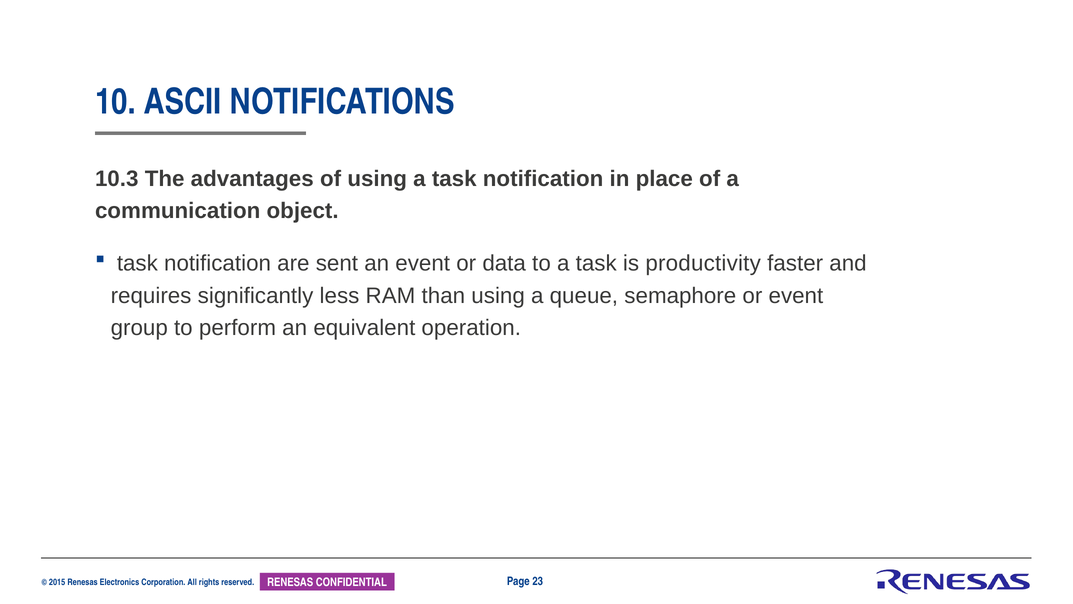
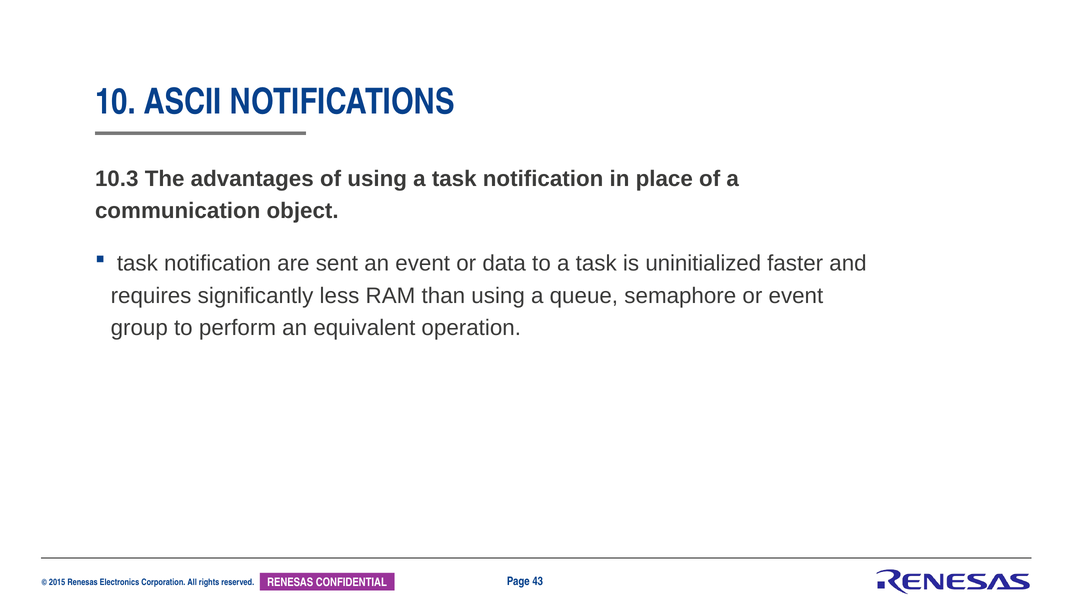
productivity: productivity -> uninitialized (703, 263)
23: 23 -> 43 (538, 581)
